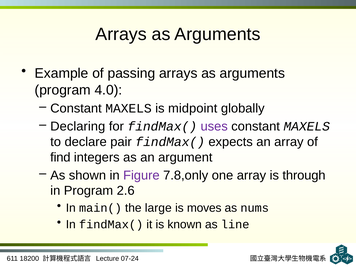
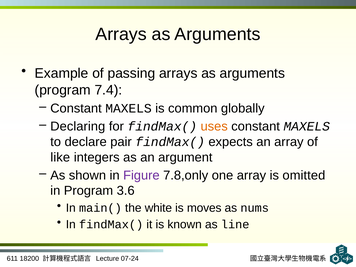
4.0: 4.0 -> 7.4 (108, 90)
midpoint: midpoint -> common (193, 109)
uses colour: purple -> orange (214, 126)
find: find -> like (60, 157)
through: through -> omitted (304, 175)
2.6: 2.6 -> 3.6 (126, 191)
large: large -> white (158, 208)
